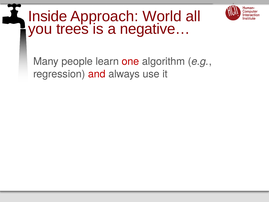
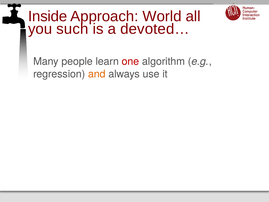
trees: trees -> such (72, 29)
negative…: negative… -> devoted… (155, 29)
and colour: red -> orange (97, 74)
